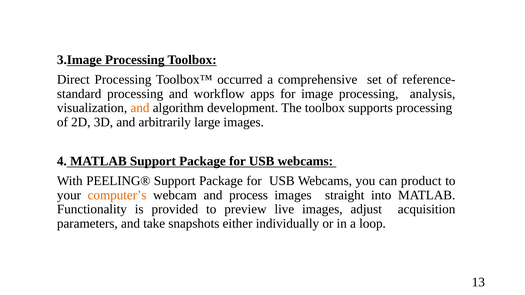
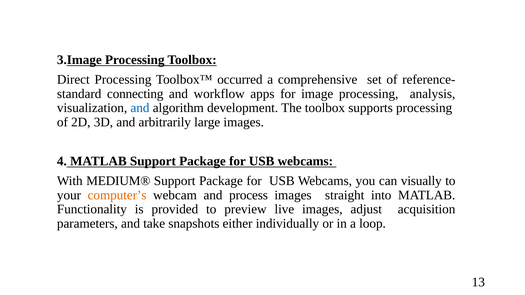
processing: processing -> connecting (135, 94)
and colour: orange -> blue (140, 108)
PEELING®: PEELING® -> MEDIUM® (118, 181)
product: product -> visually (421, 181)
